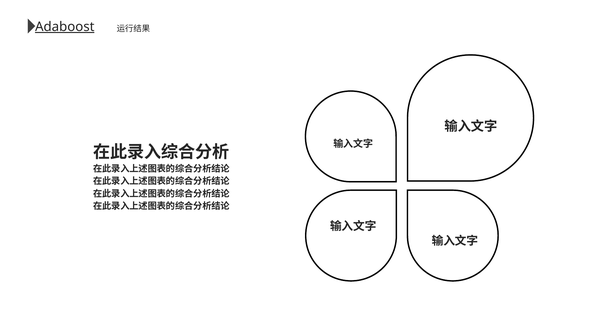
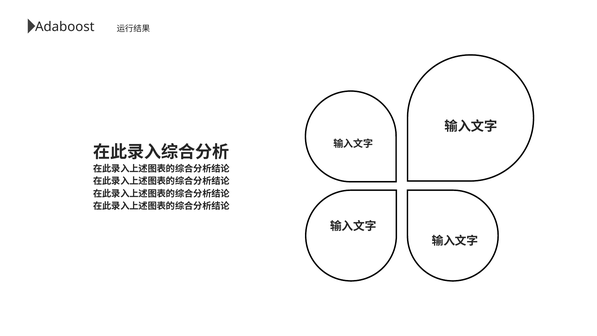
Adaboost underline: present -> none (65, 27)
